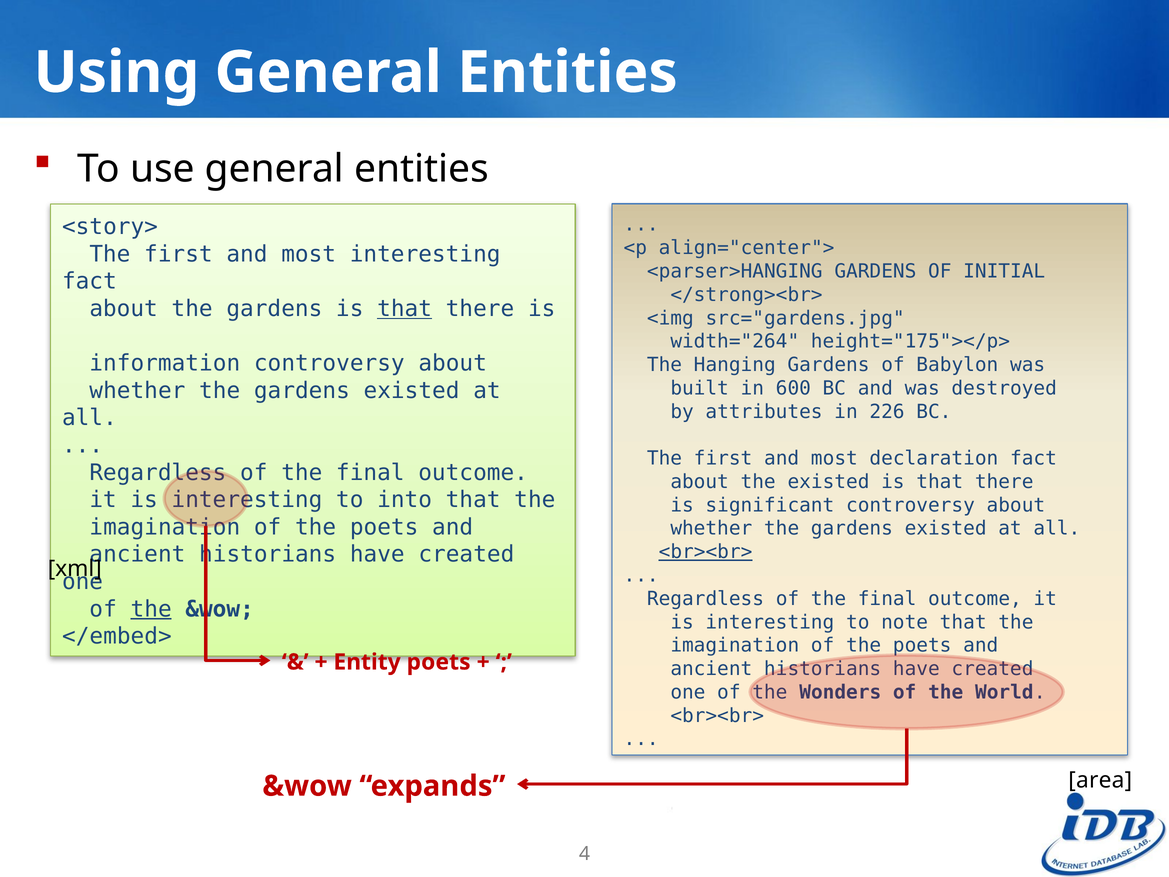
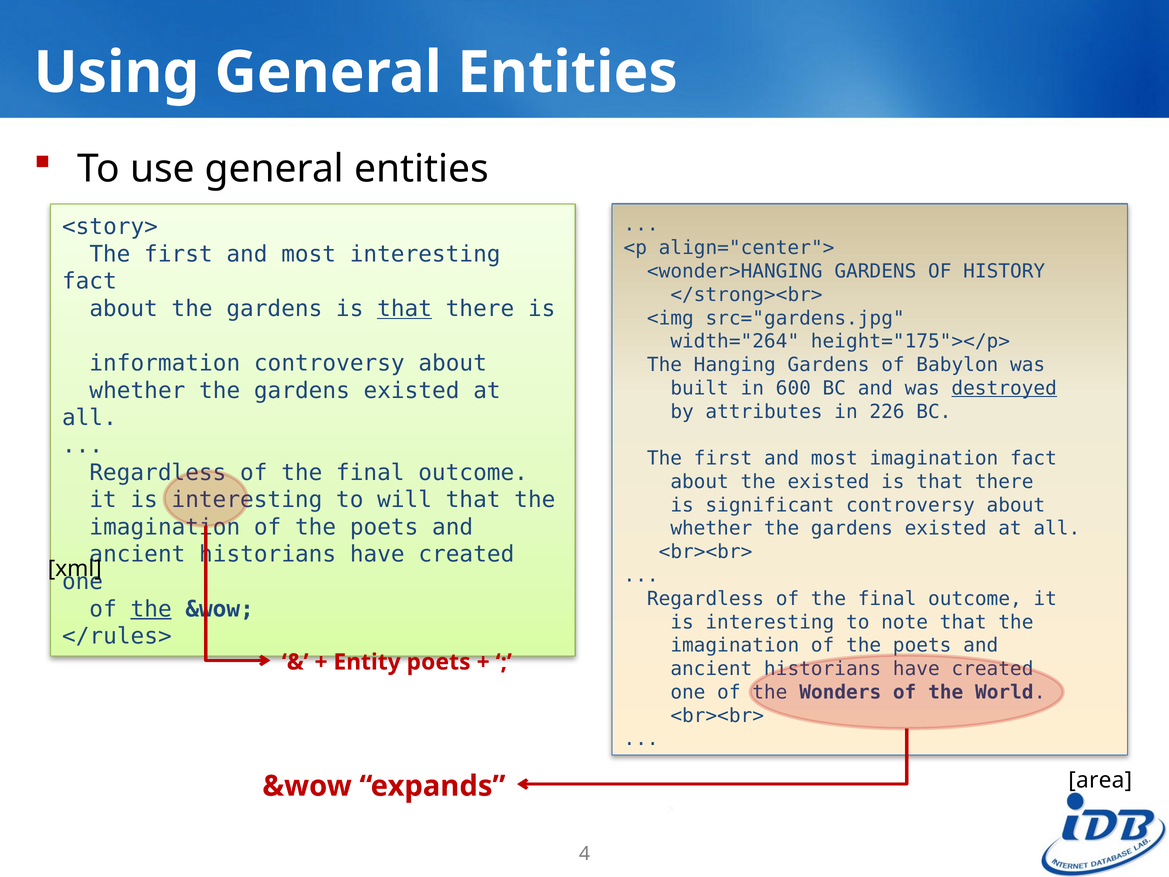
<parser>HANGING: <parser>HANGING -> <wonder>HANGING (735, 271)
INITIAL: INITIAL -> HISTORY (1004, 271)
destroyed underline: none -> present (1004, 388)
most declaration: declaration -> imagination (934, 458)
into: into -> will (405, 500)
<br><br> underline: present -> none (706, 552)
</embed>: </embed> -> </rules> (117, 636)
